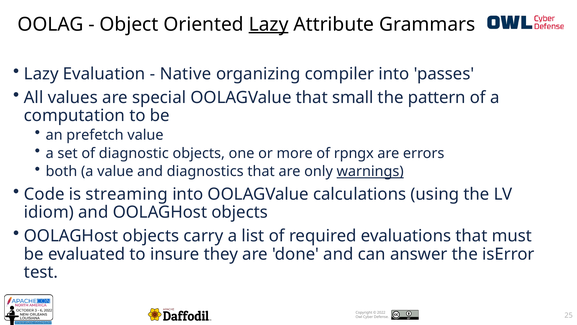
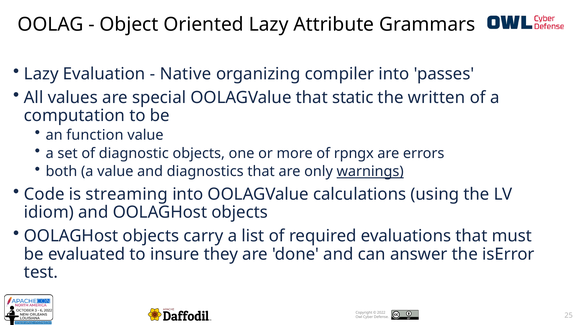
Lazy underline: present -> none (269, 24)
small: small -> static (353, 97)
pattern: pattern -> written (437, 97)
prefetch: prefetch -> function (95, 135)
